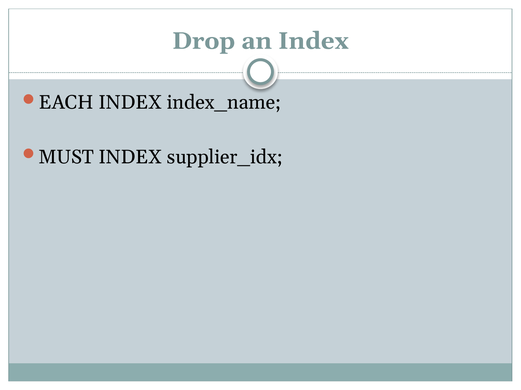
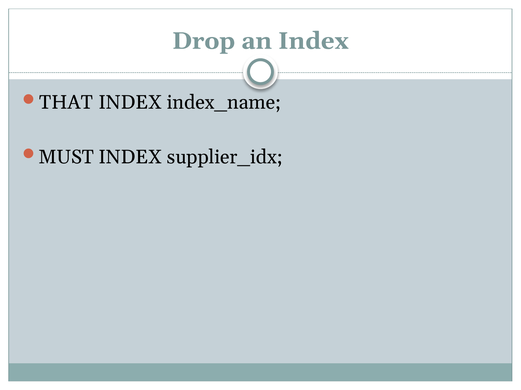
EACH: EACH -> THAT (66, 103)
